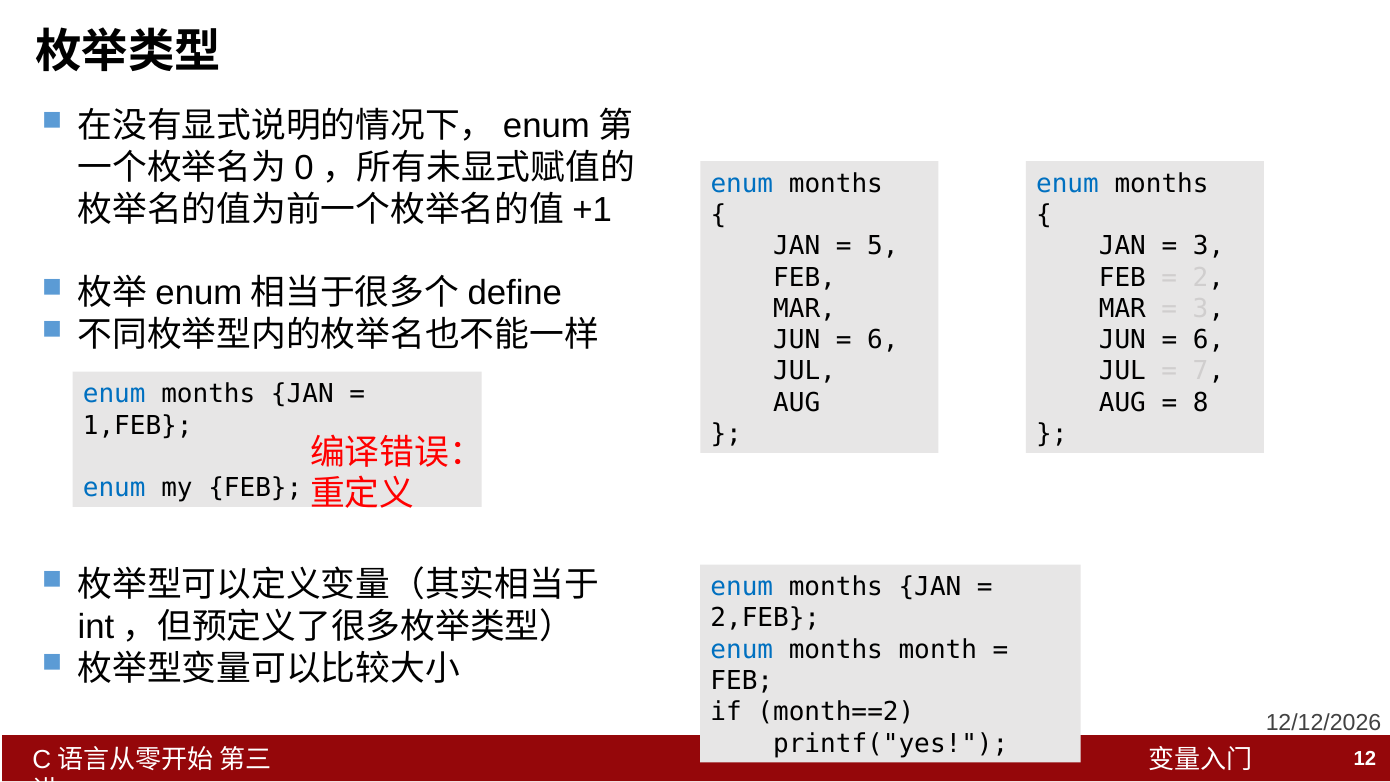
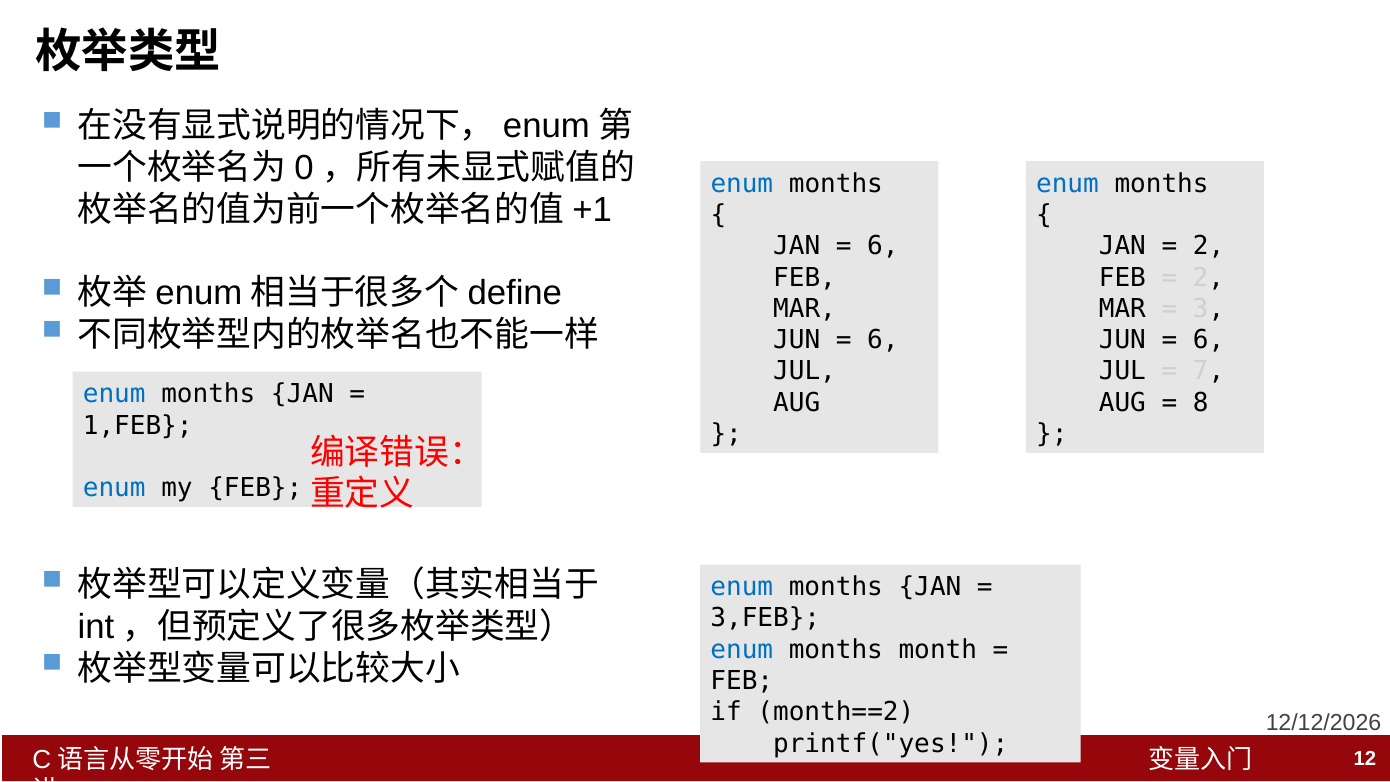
5: 5 -> 6 (883, 246)
3: 3 -> 2 (1209, 246)
2,FEB: 2,FEB -> 3,FEB (765, 618)
